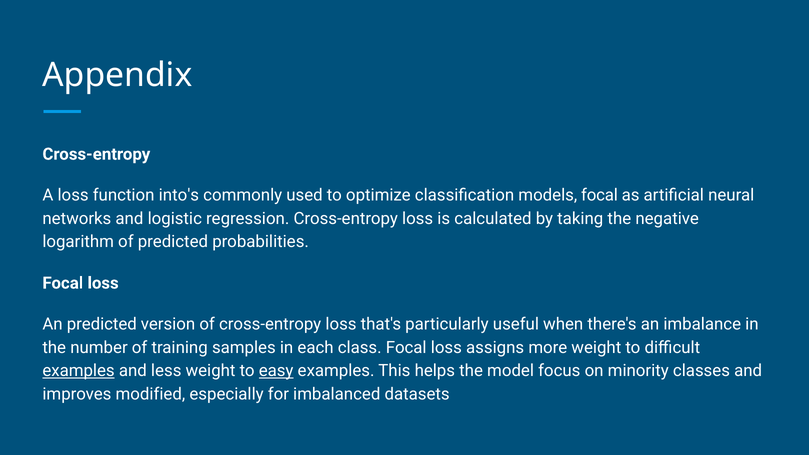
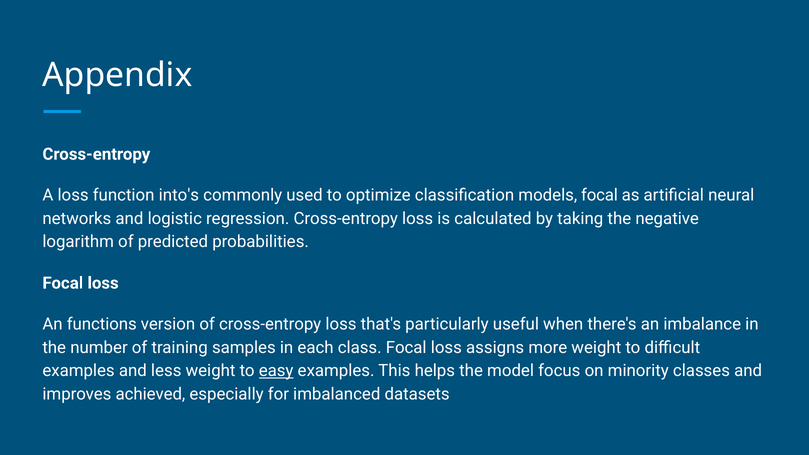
An predicted: predicted -> functions (102, 324)
examples underline: present -> none (79, 371)
modified: modified -> achieved (150, 394)
